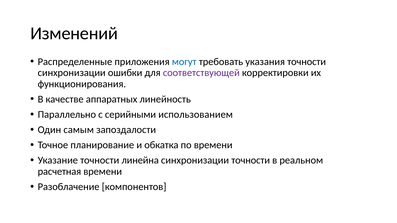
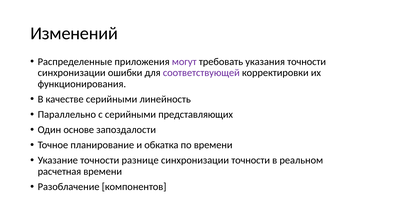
могут colour: blue -> purple (184, 62)
качестве аппаратных: аппаратных -> серийными (112, 99)
использованием: использованием -> представляющих (196, 115)
самым: самым -> основе (79, 130)
линейна: линейна -> разнице (140, 161)
